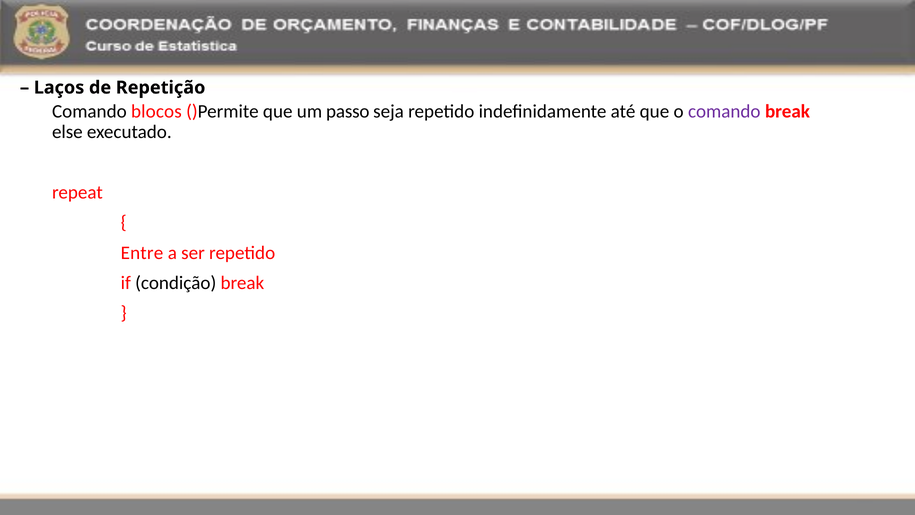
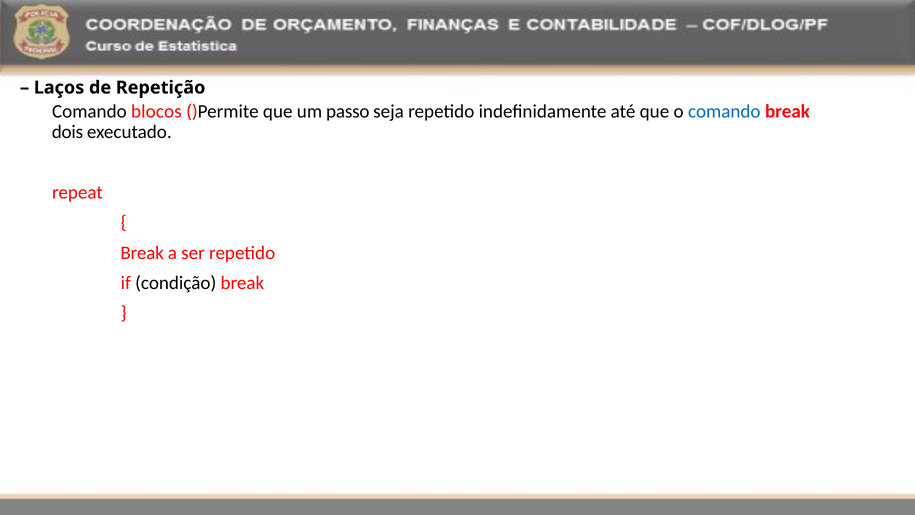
comando colour: purple -> blue (724, 111)
else: else -> dois (67, 132)
Entre: Entre -> Break (142, 253)
